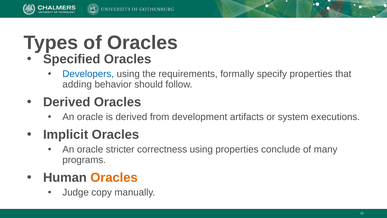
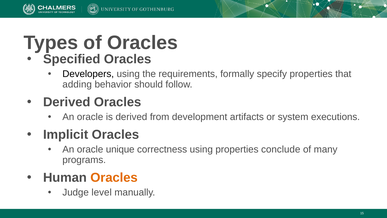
Developers colour: blue -> black (88, 74)
stricter: stricter -> unique (120, 149)
copy: copy -> level (102, 192)
